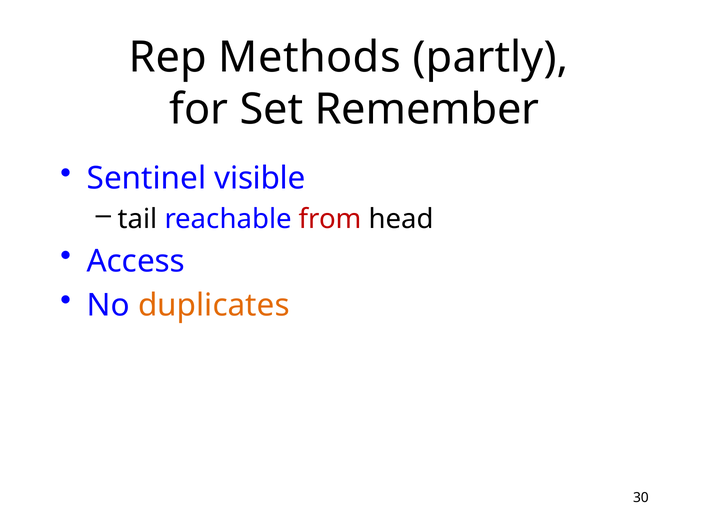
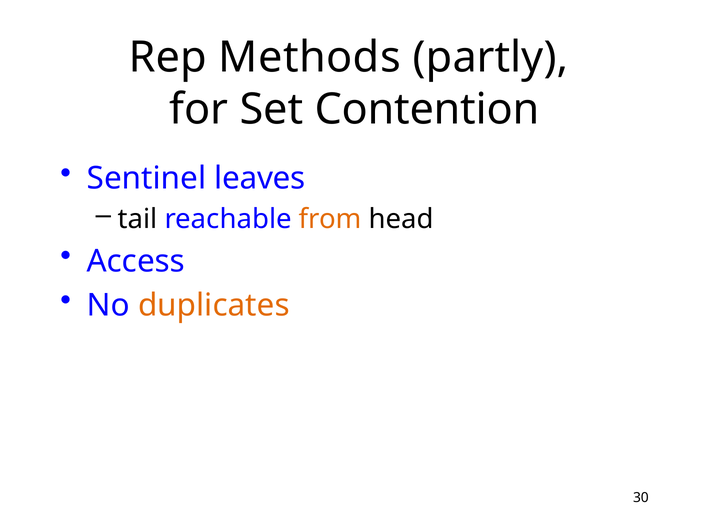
Remember: Remember -> Contention (427, 109)
visible: visible -> leaves (260, 178)
from colour: red -> orange (330, 219)
